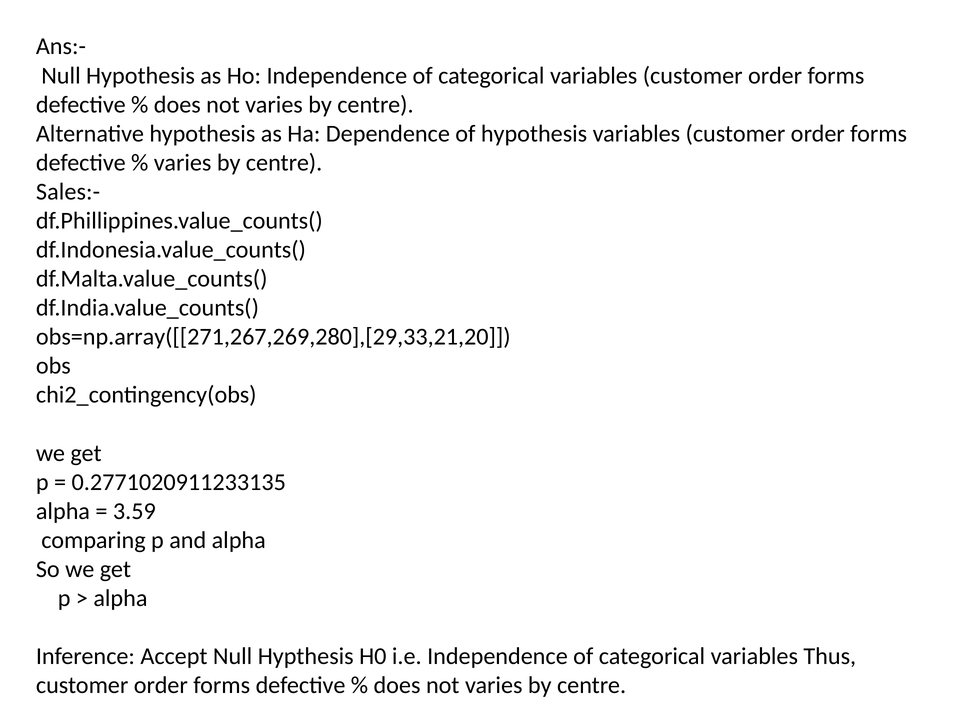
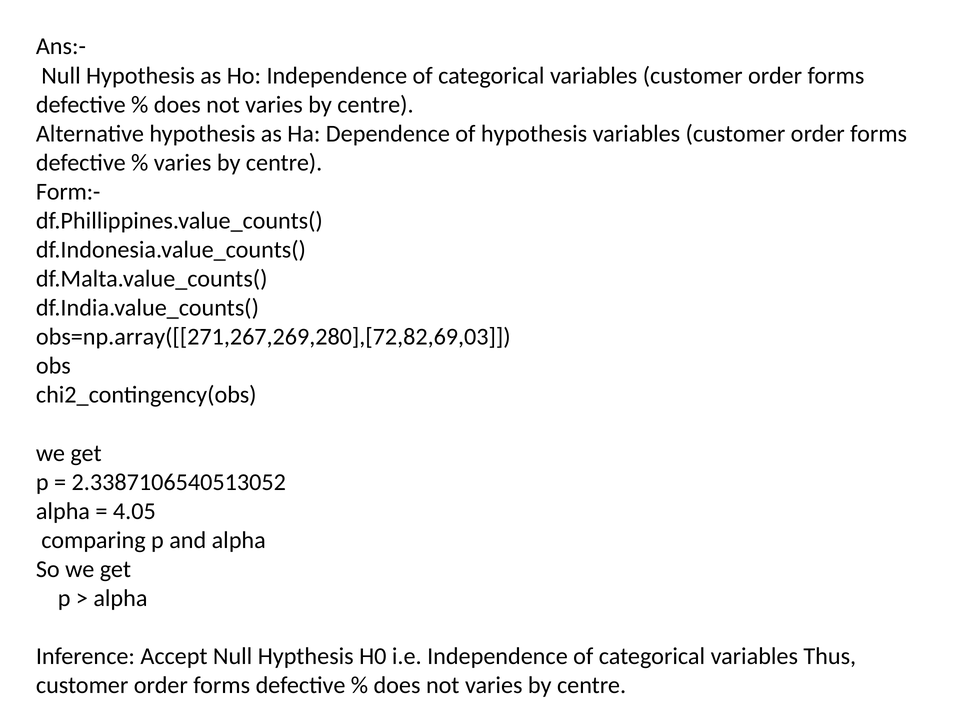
Sales:-: Sales:- -> Form:- (68, 192)
obs=np.array([[271,267,269,280],[29,33,21,20: obs=np.array([[271,267,269,280],[29,33,21,20 -> obs=np.array([[271,267,269,280],[72,82,69,03 (273, 337)
0.2771020911233135: 0.2771020911233135 -> 2.3387106540513052 (179, 482)
3.59: 3.59 -> 4.05 (134, 511)
